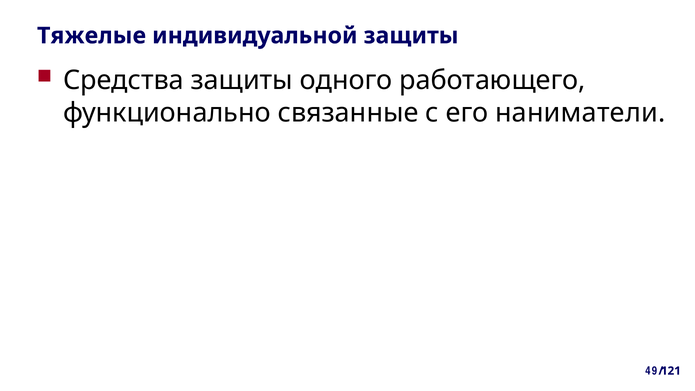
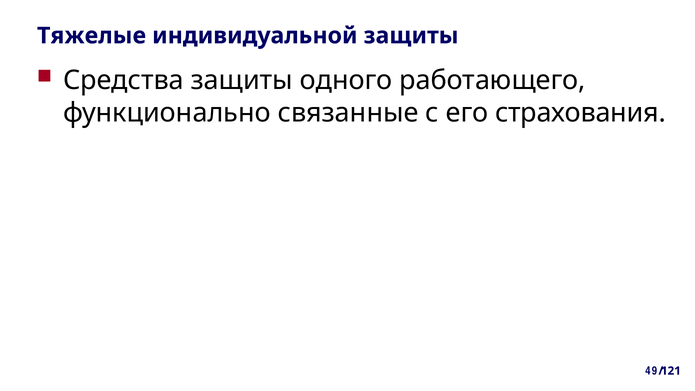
наниматели: наниматели -> страхования (580, 113)
